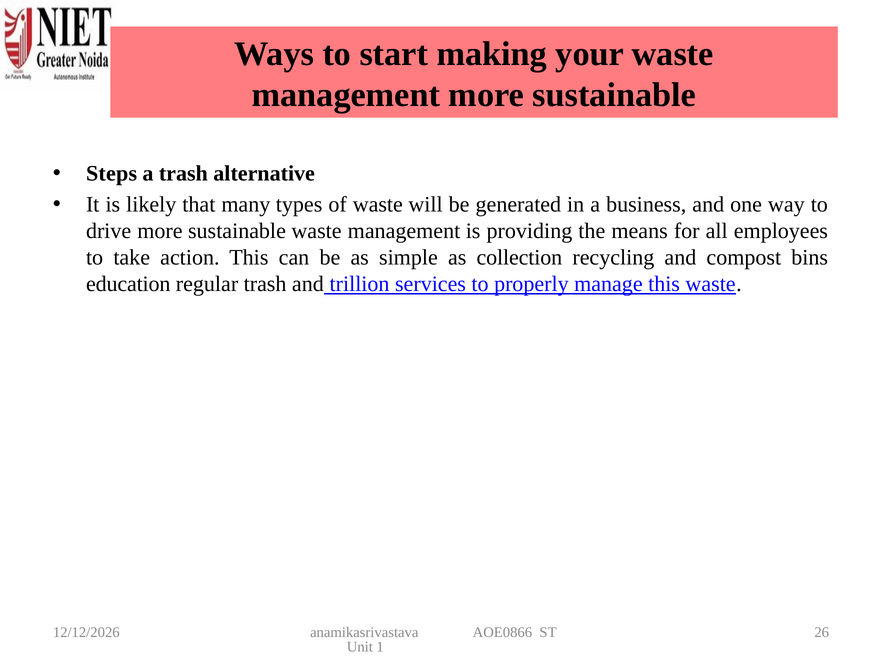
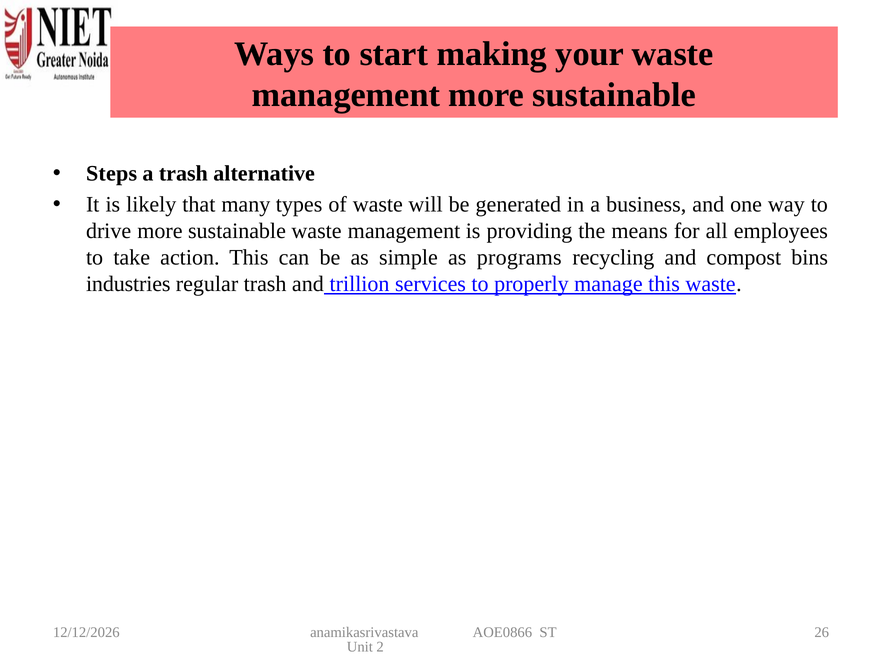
collection: collection -> programs (519, 257)
education: education -> industries (128, 284)
1: 1 -> 2 (380, 646)
